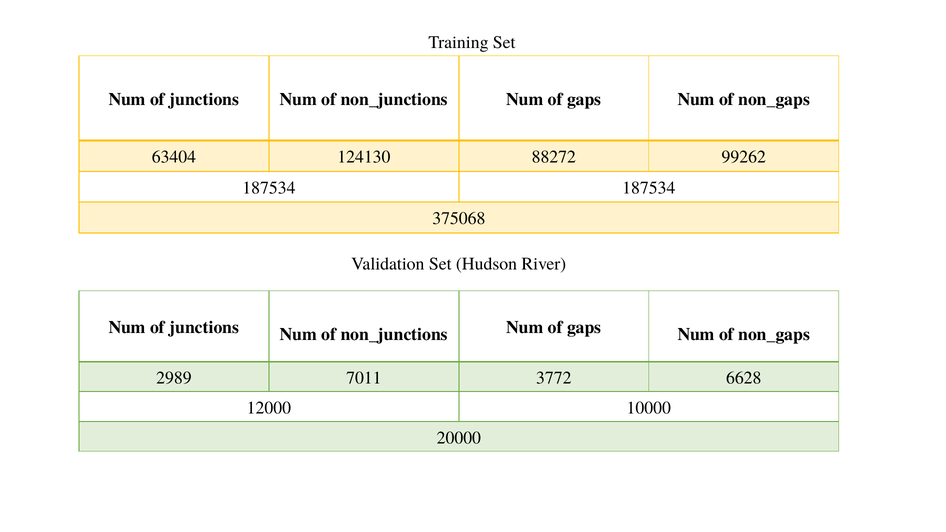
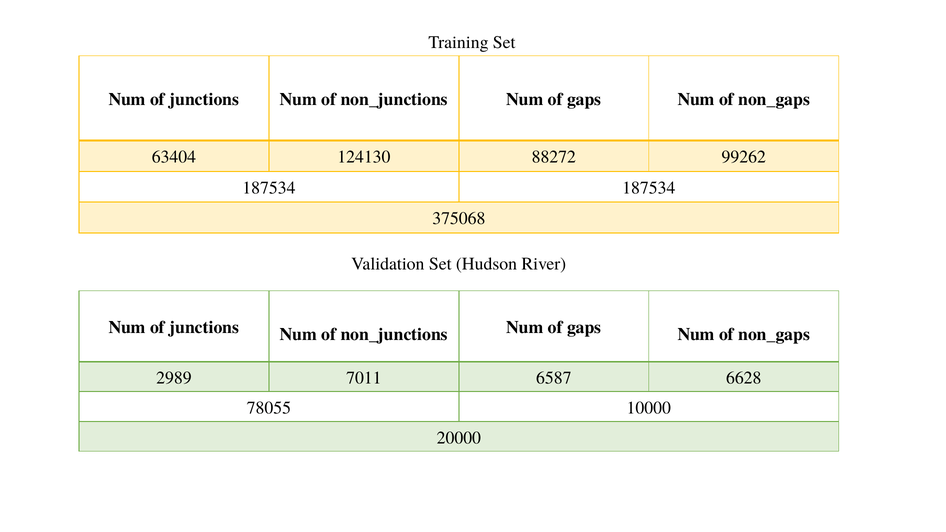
3772: 3772 -> 6587 (554, 378)
12000: 12000 -> 78055 (269, 408)
